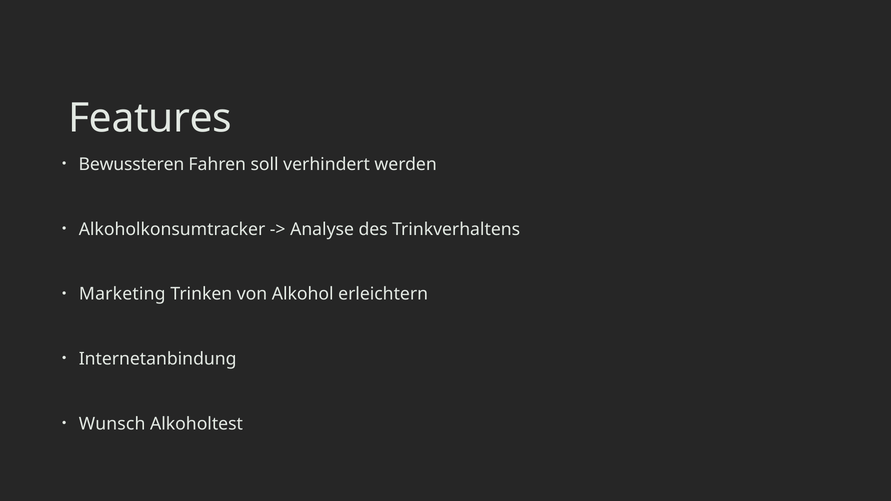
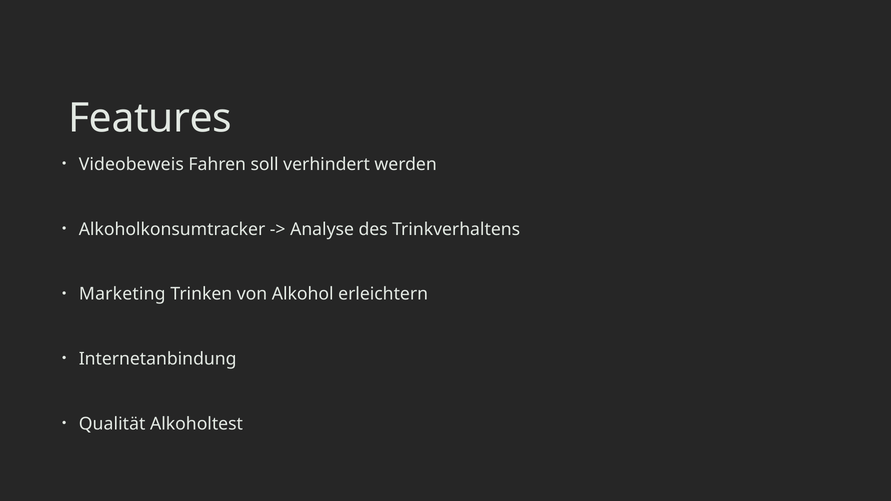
Bewussteren: Bewussteren -> Videobeweis (131, 164)
Wunsch: Wunsch -> Qualität (112, 424)
